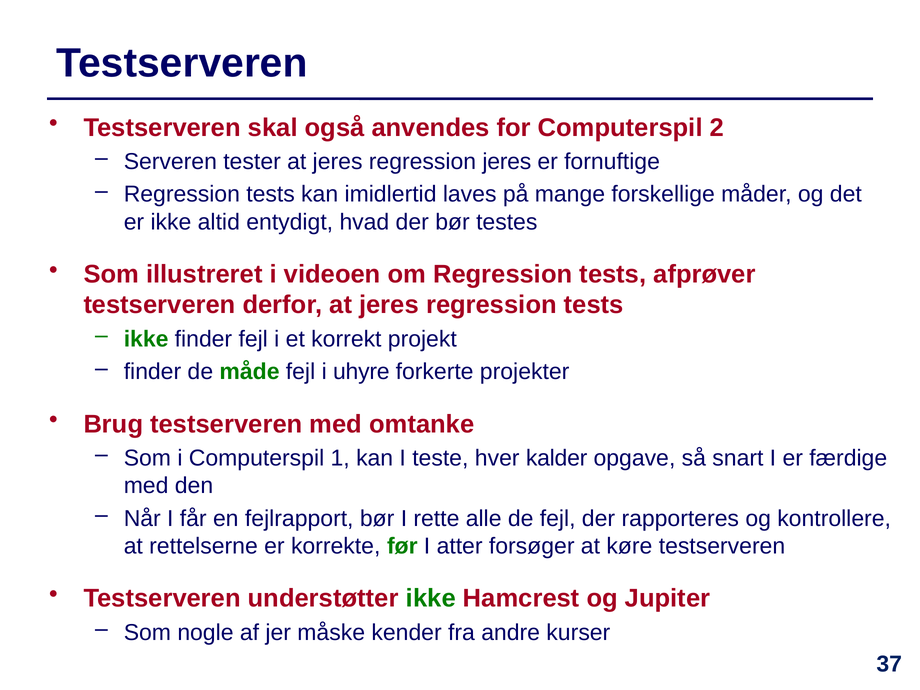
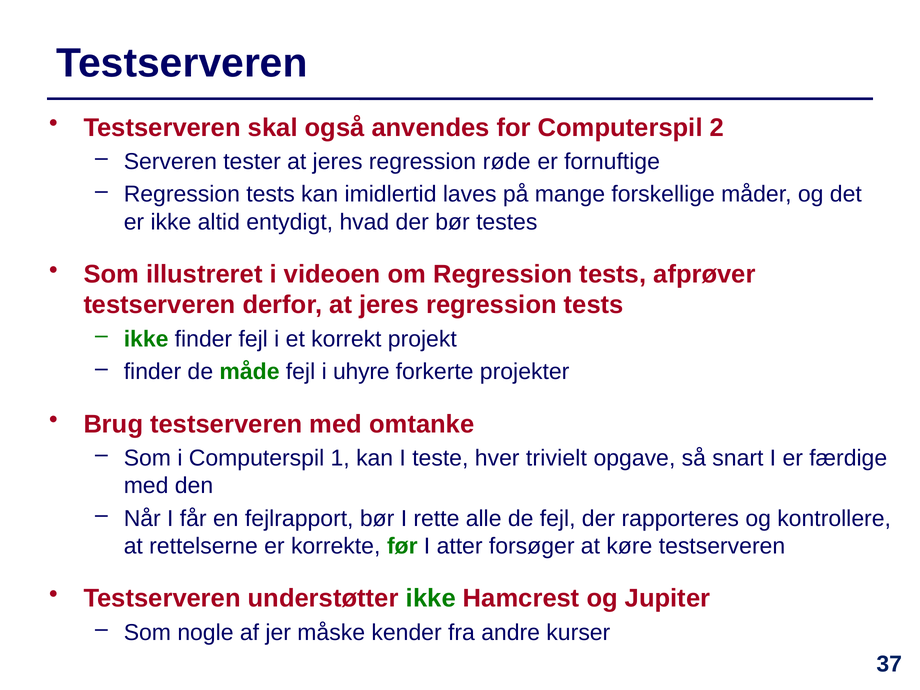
regression jeres: jeres -> røde (507, 162)
kalder: kalder -> trivielt (556, 458)
